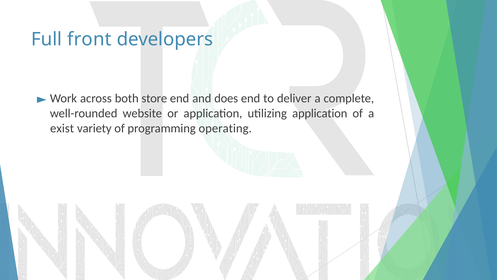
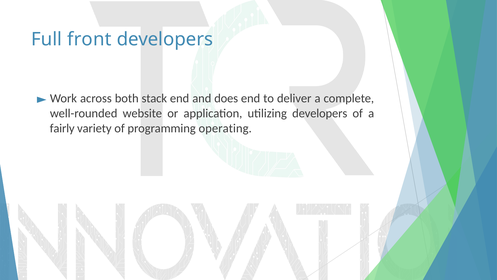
store: store -> stack (154, 98)
utilizing application: application -> developers (320, 113)
exist: exist -> fairly (62, 128)
